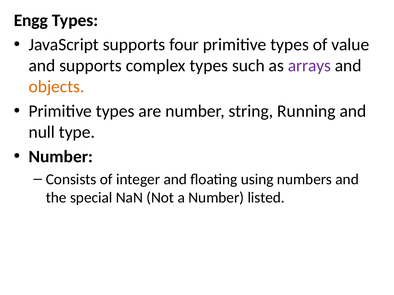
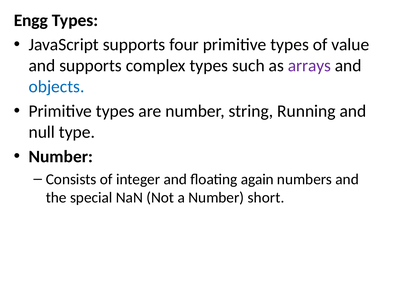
objects colour: orange -> blue (56, 87)
using: using -> again (257, 180)
listed: listed -> short (266, 198)
